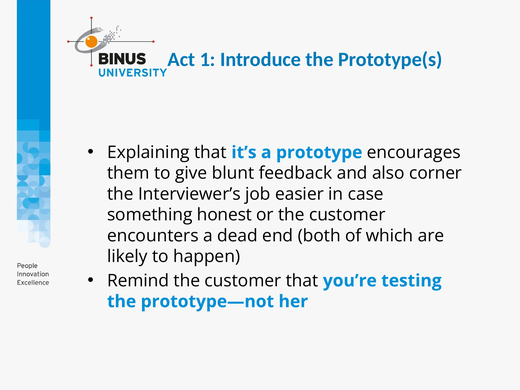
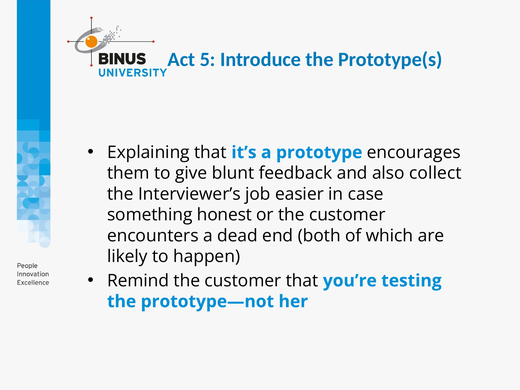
1: 1 -> 5 (208, 59)
corner: corner -> collect (436, 173)
